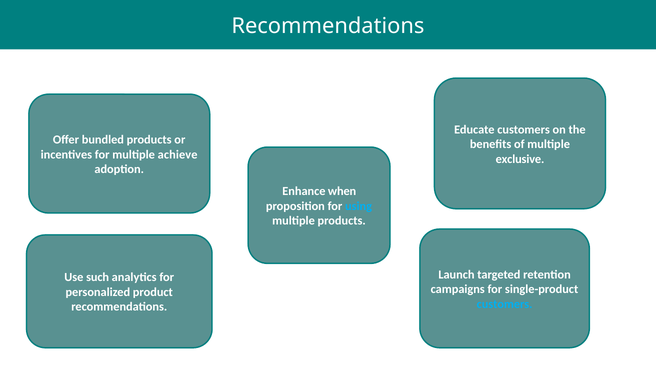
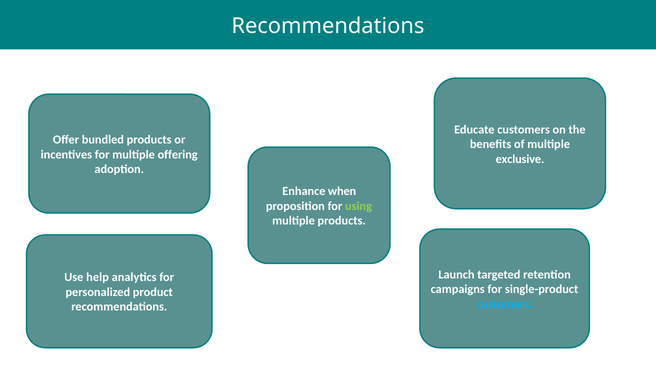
achieve: achieve -> offering (178, 154)
using colour: light blue -> light green (359, 206)
such: such -> help (98, 277)
